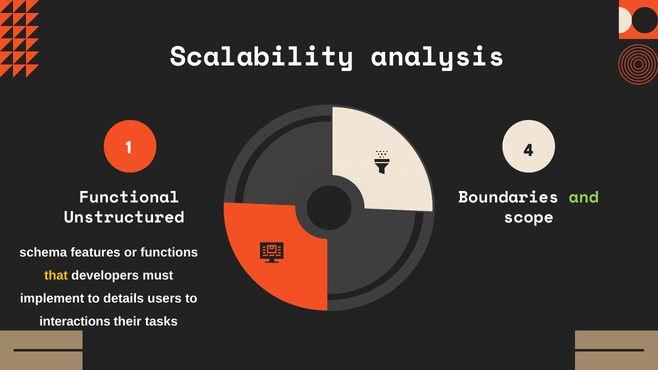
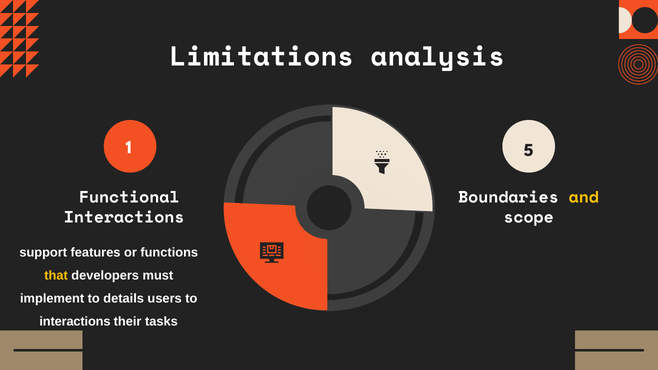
Scalability: Scalability -> Limitations (262, 57)
4: 4 -> 5 (529, 150)
and colour: light green -> yellow (584, 198)
Unstructured: Unstructured -> Interactions (124, 217)
schema: schema -> support (43, 253)
